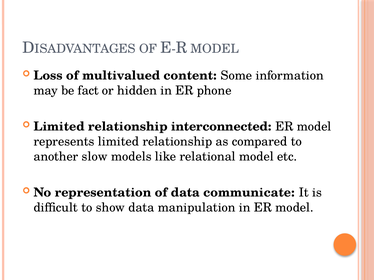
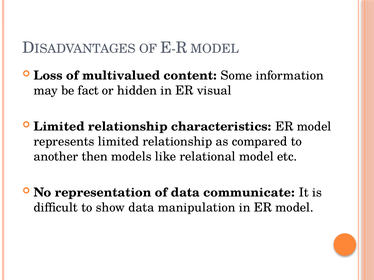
phone: phone -> visual (214, 91)
interconnected: interconnected -> characteristics (221, 127)
slow: slow -> then (95, 157)
